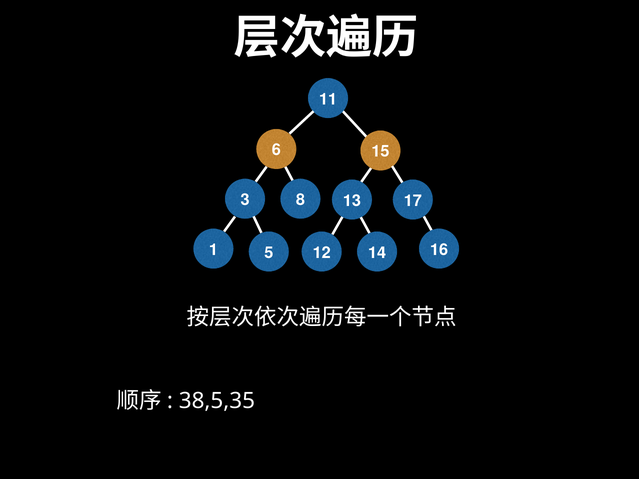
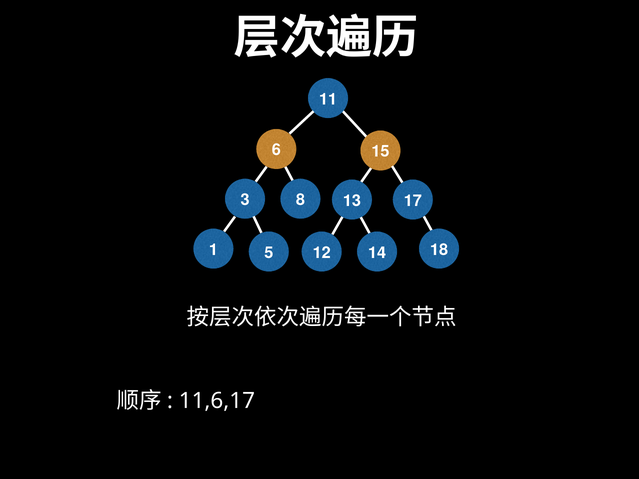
16: 16 -> 18 (439, 250)
38,5,35: 38,5,35 -> 11,6,17 (217, 401)
